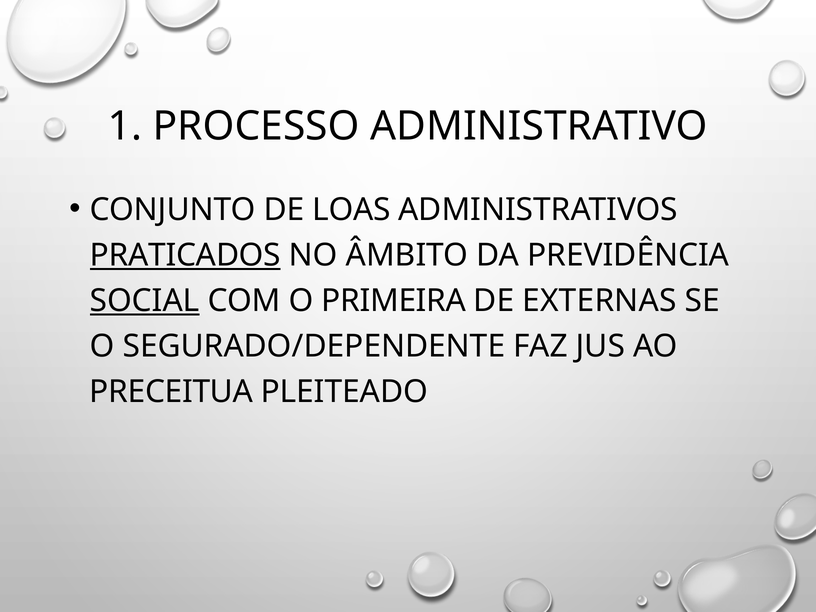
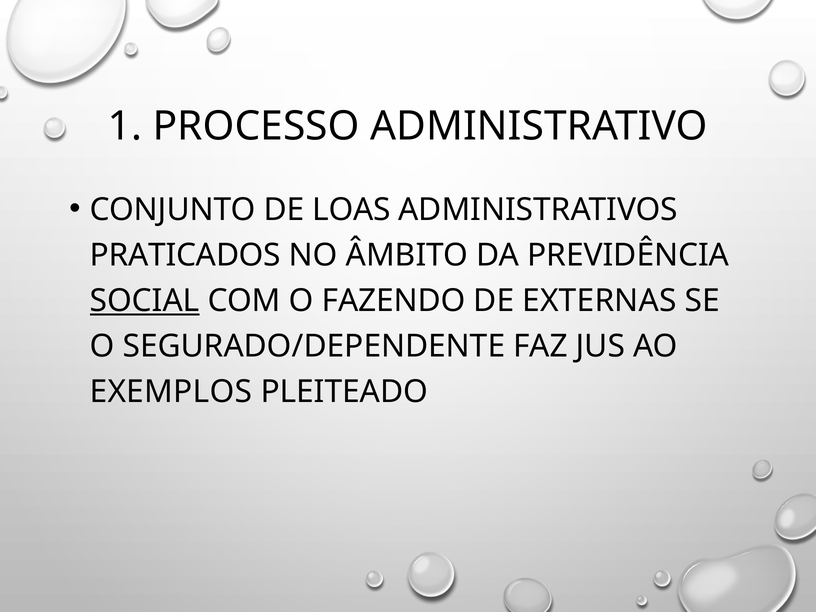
PRATICADOS underline: present -> none (185, 255)
PRIMEIRA: PRIMEIRA -> FAZENDO (394, 301)
PRECEITUA: PRECEITUA -> EXEMPLOS (171, 392)
